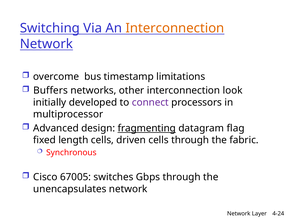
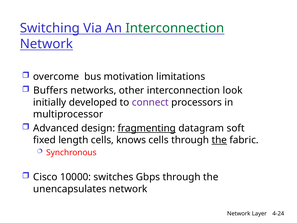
Interconnection colour: orange -> green (175, 28)
timestamp: timestamp -> motivation (129, 77)
flag: flag -> soft (236, 128)
driven: driven -> knows (131, 140)
the underline: none -> present (219, 140)
67005: 67005 -> 10000 (76, 177)
